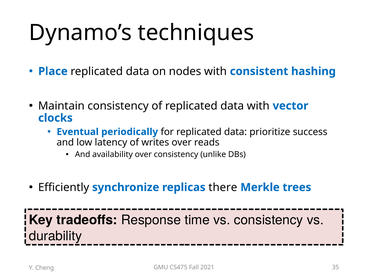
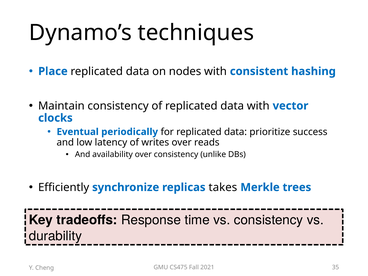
there: there -> takes (223, 187)
